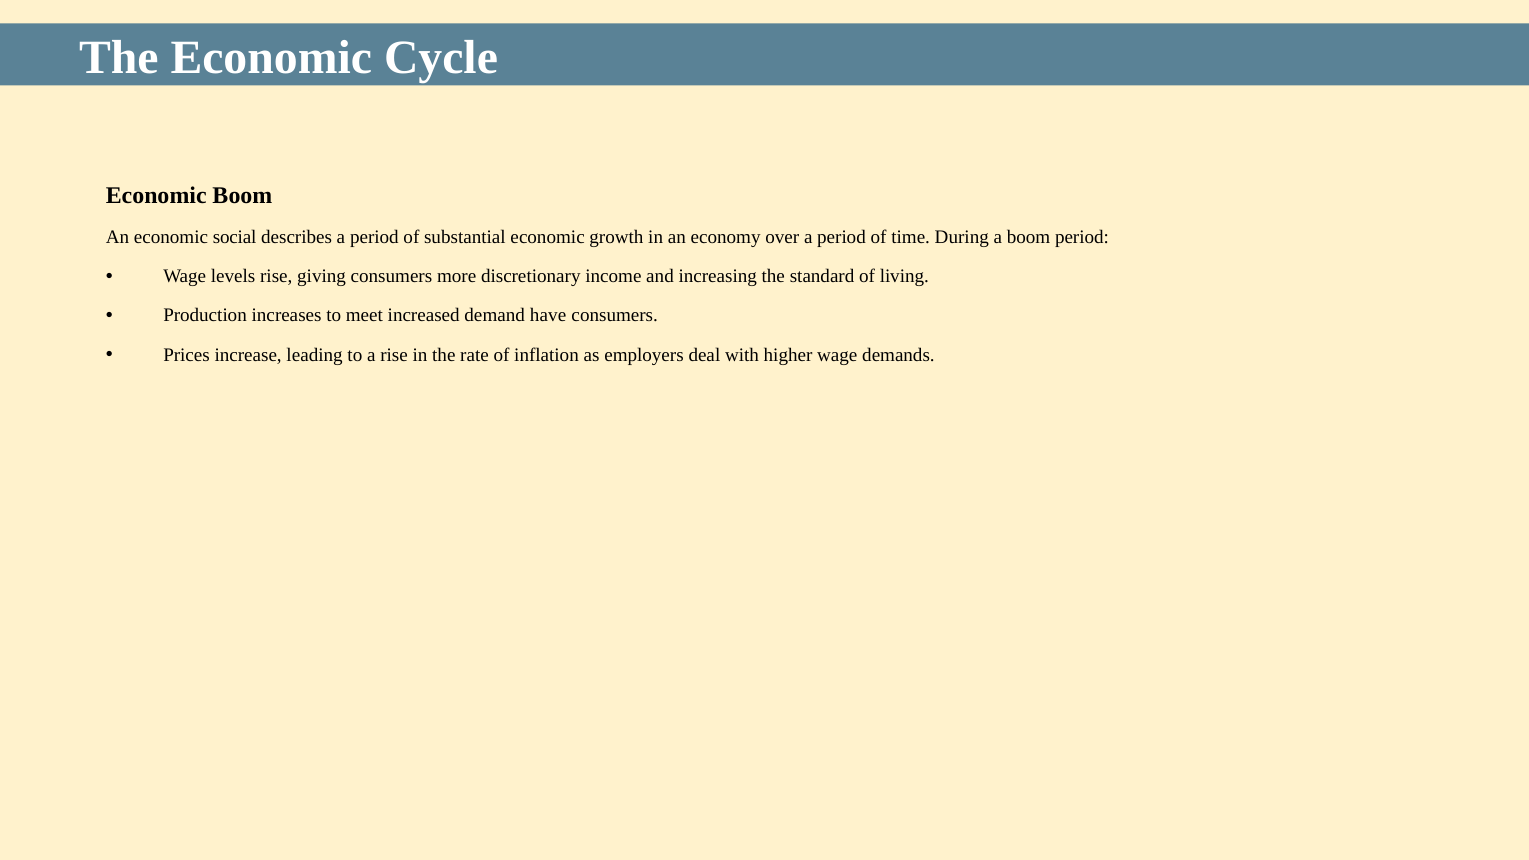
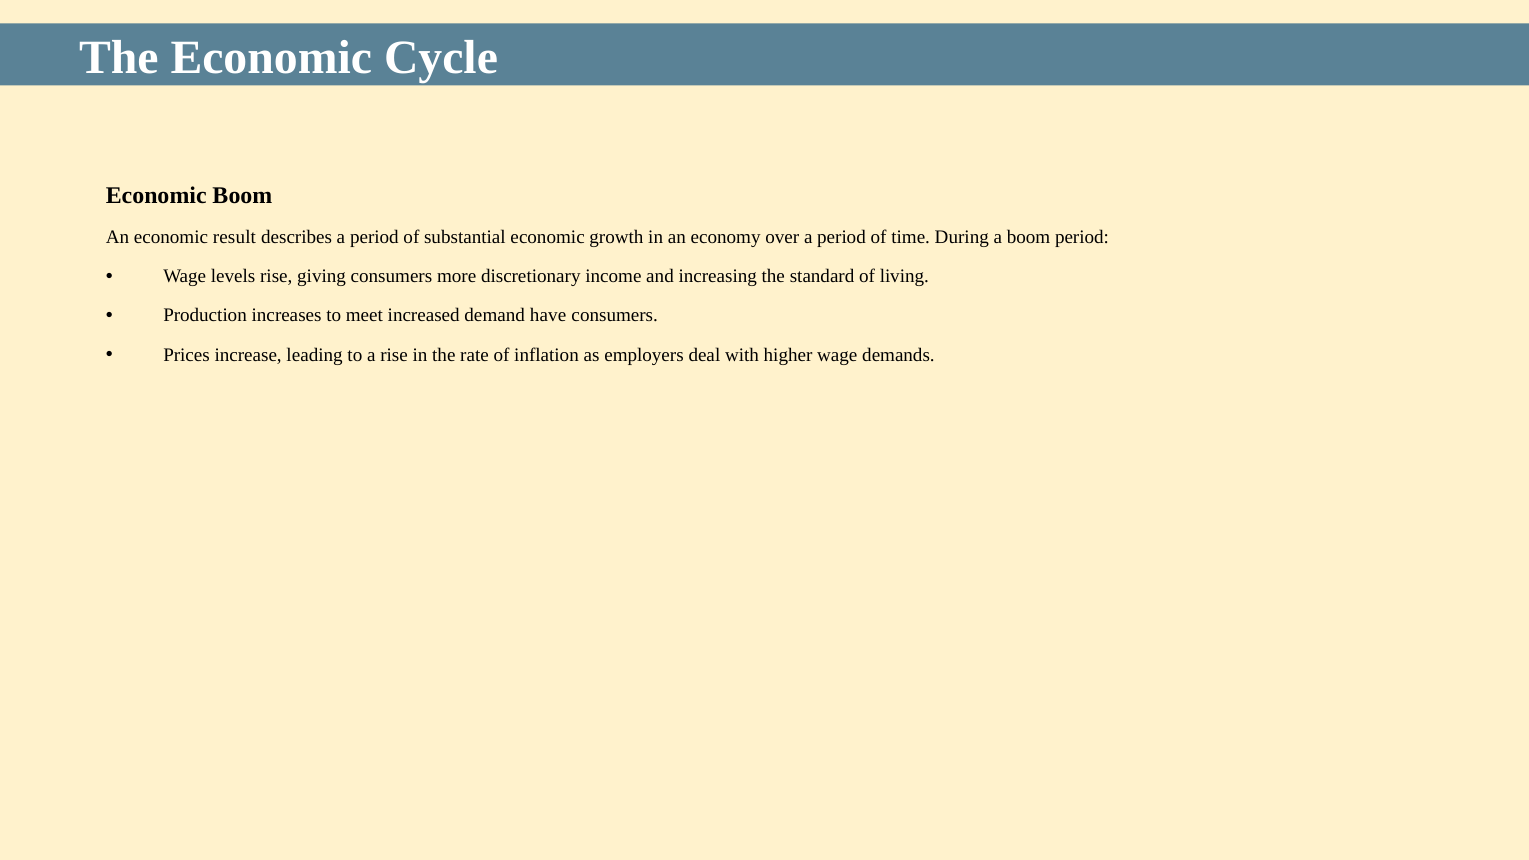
social: social -> result (234, 238)
